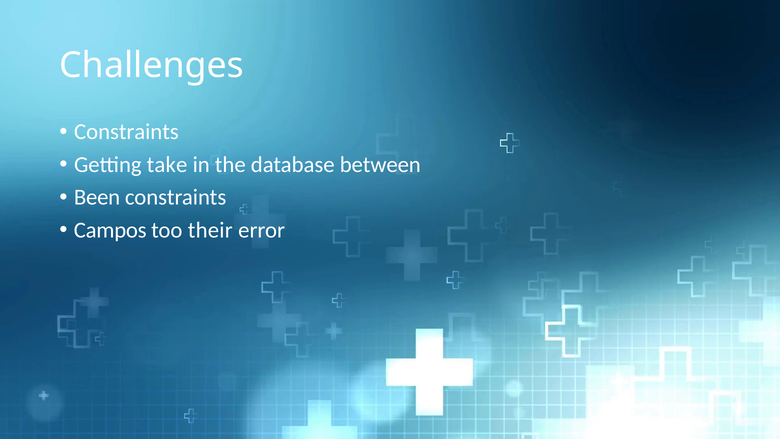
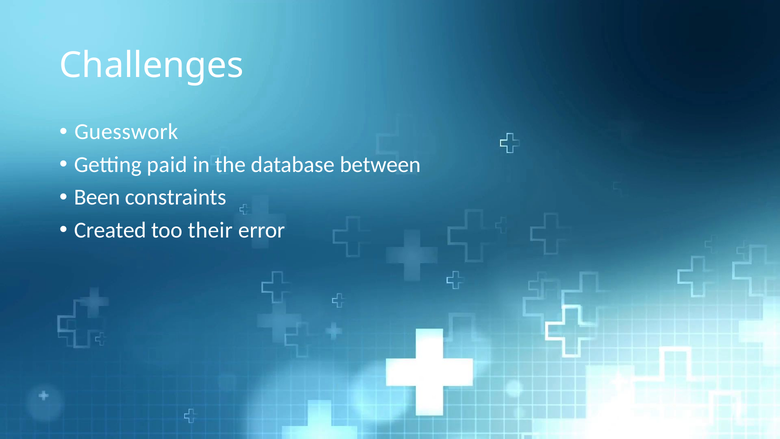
Constraints: Constraints -> Guesswork (126, 132)
take: take -> paid (167, 165)
Campos: Campos -> Created (110, 230)
